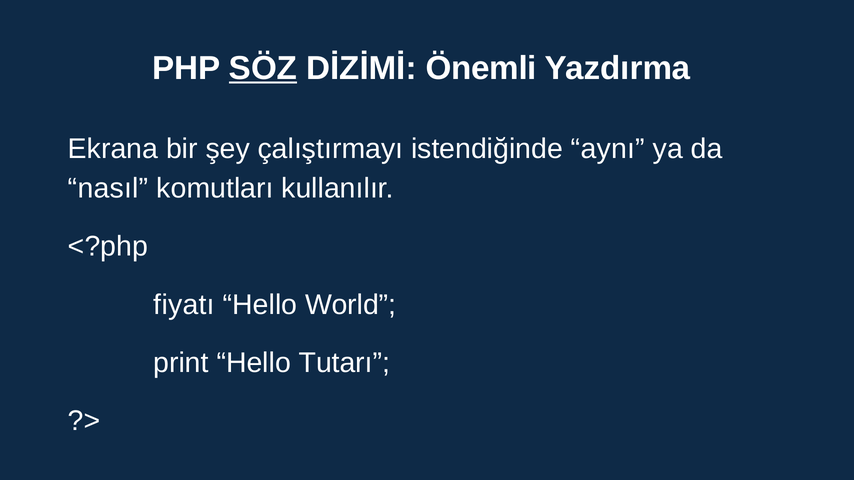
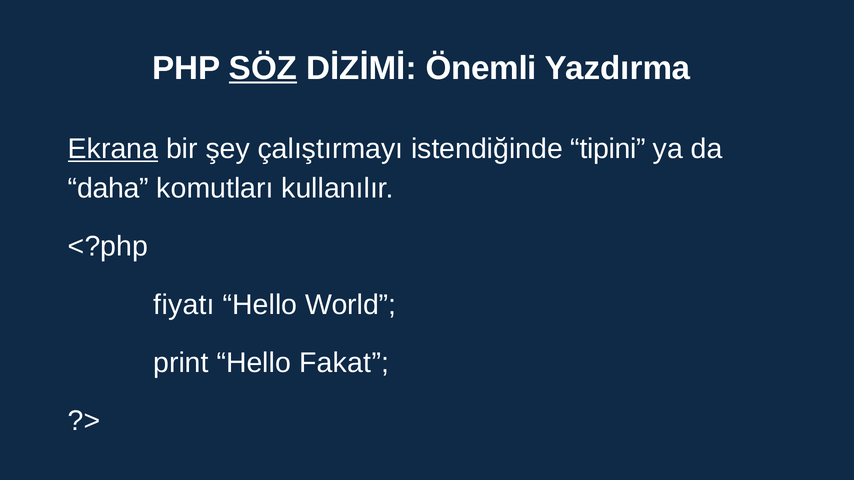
Ekrana underline: none -> present (113, 149)
aynı: aynı -> tipini (608, 149)
nasıl: nasıl -> daha (108, 188)
Tutarı: Tutarı -> Fakat (344, 363)
